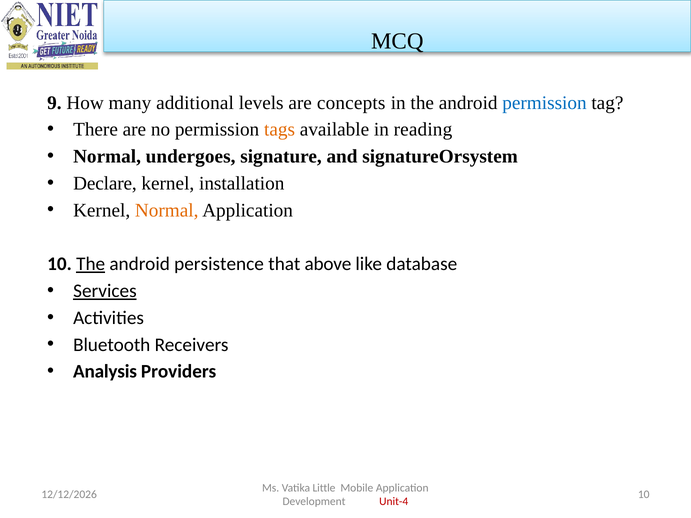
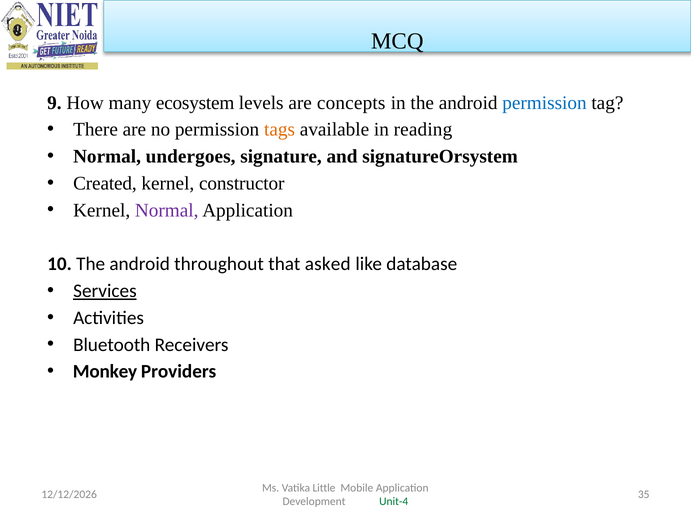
additional: additional -> ecosystem (195, 103)
Declare: Declare -> Created (105, 183)
installation: installation -> constructor (242, 183)
Normal colour: orange -> purple (167, 210)
The underline: present -> none (91, 264)
persistence: persistence -> throughout (219, 264)
above: above -> asked (328, 264)
Analysis: Analysis -> Monkey (105, 372)
10: 10 -> 35 (644, 495)
Unit-4 colour: red -> green (394, 502)
